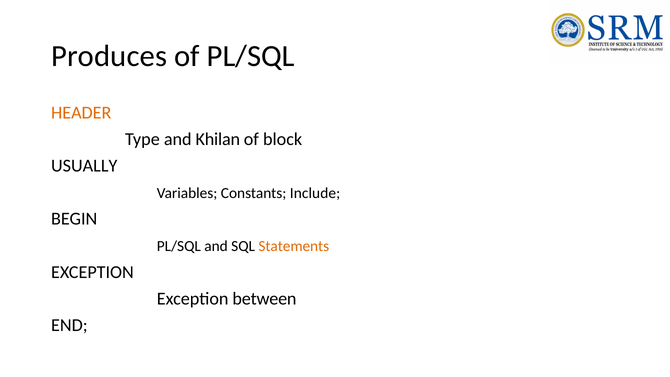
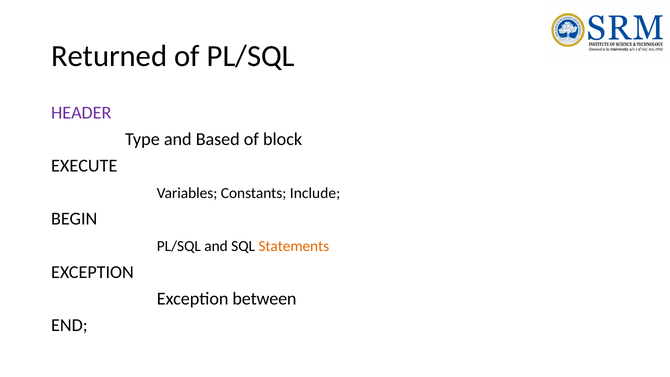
Produces: Produces -> Returned (109, 56)
HEADER colour: orange -> purple (81, 113)
Khilan: Khilan -> Based (218, 139)
USUALLY: USUALLY -> EXECUTE (84, 166)
